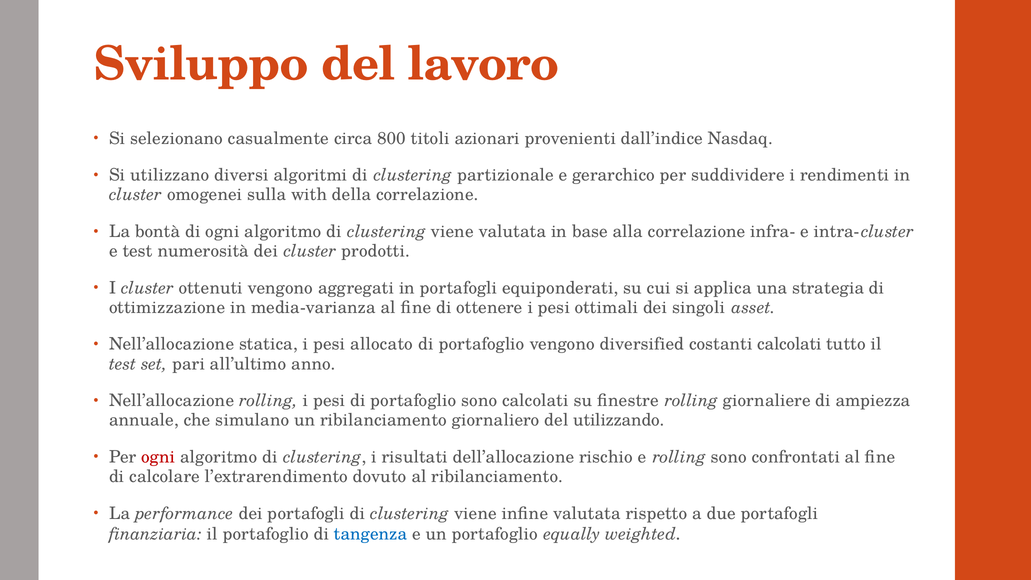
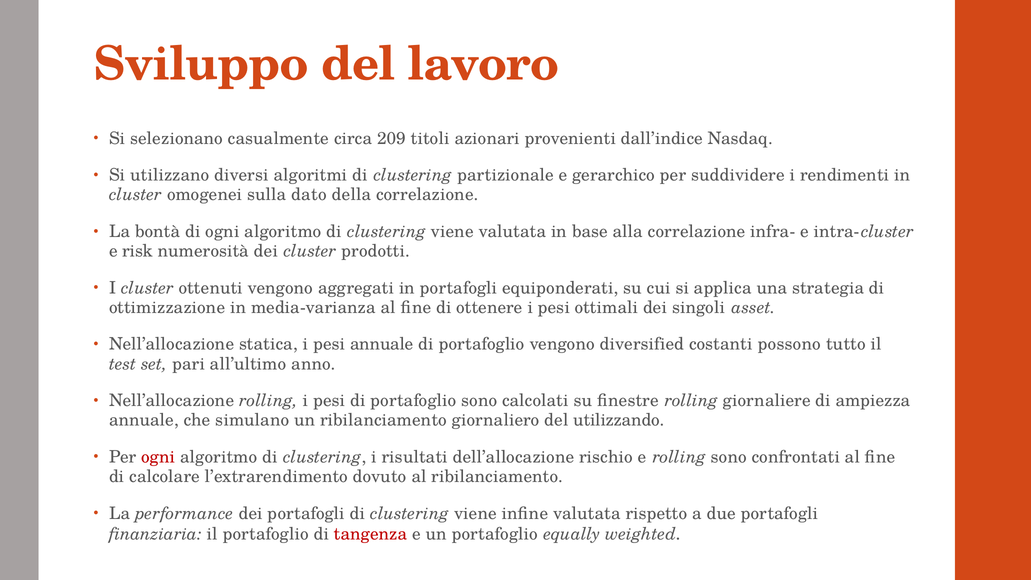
800: 800 -> 209 (391, 138)
with: with -> dato (309, 195)
e test: test -> risk (138, 251)
pesi allocato: allocato -> annuale (382, 344)
costanti calcolati: calcolati -> possono (789, 344)
tangenza colour: blue -> red (371, 534)
